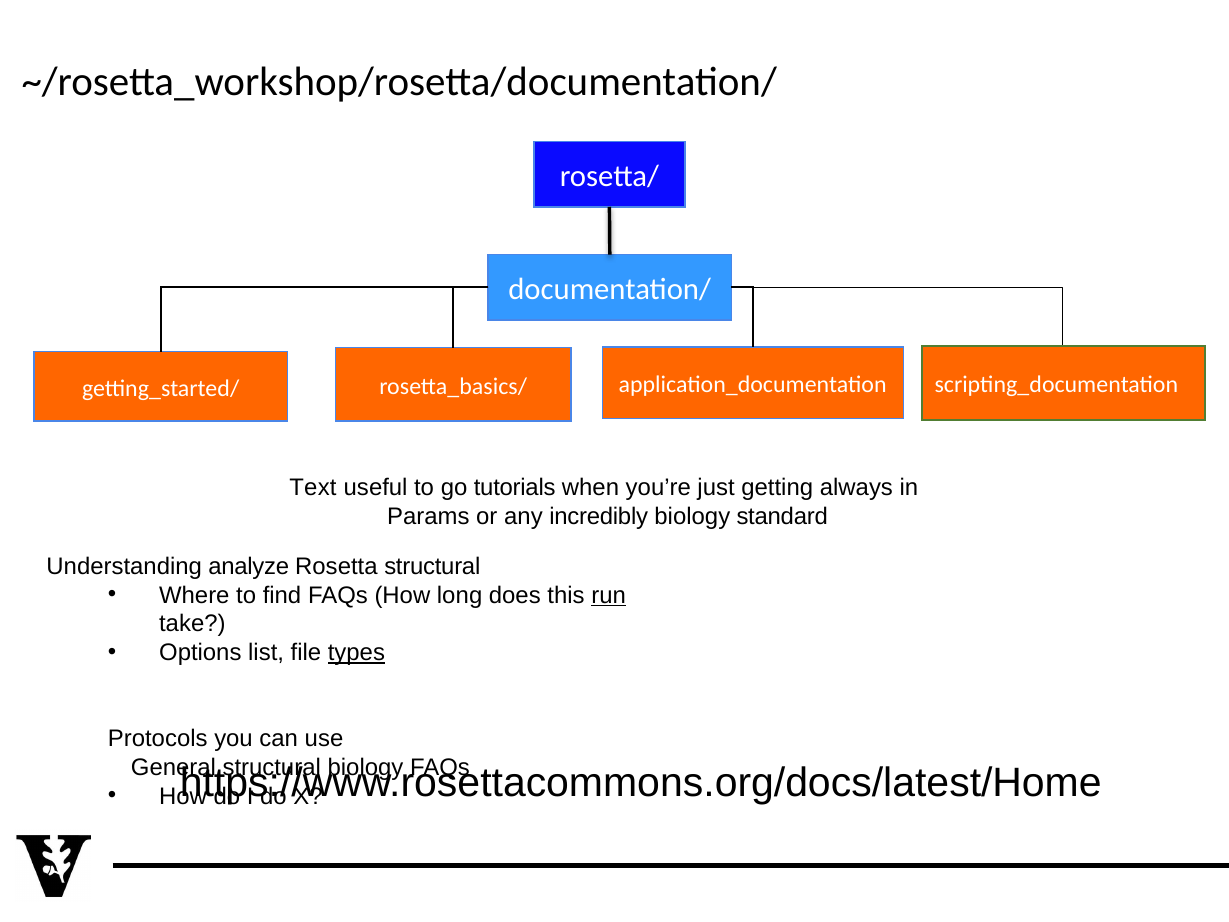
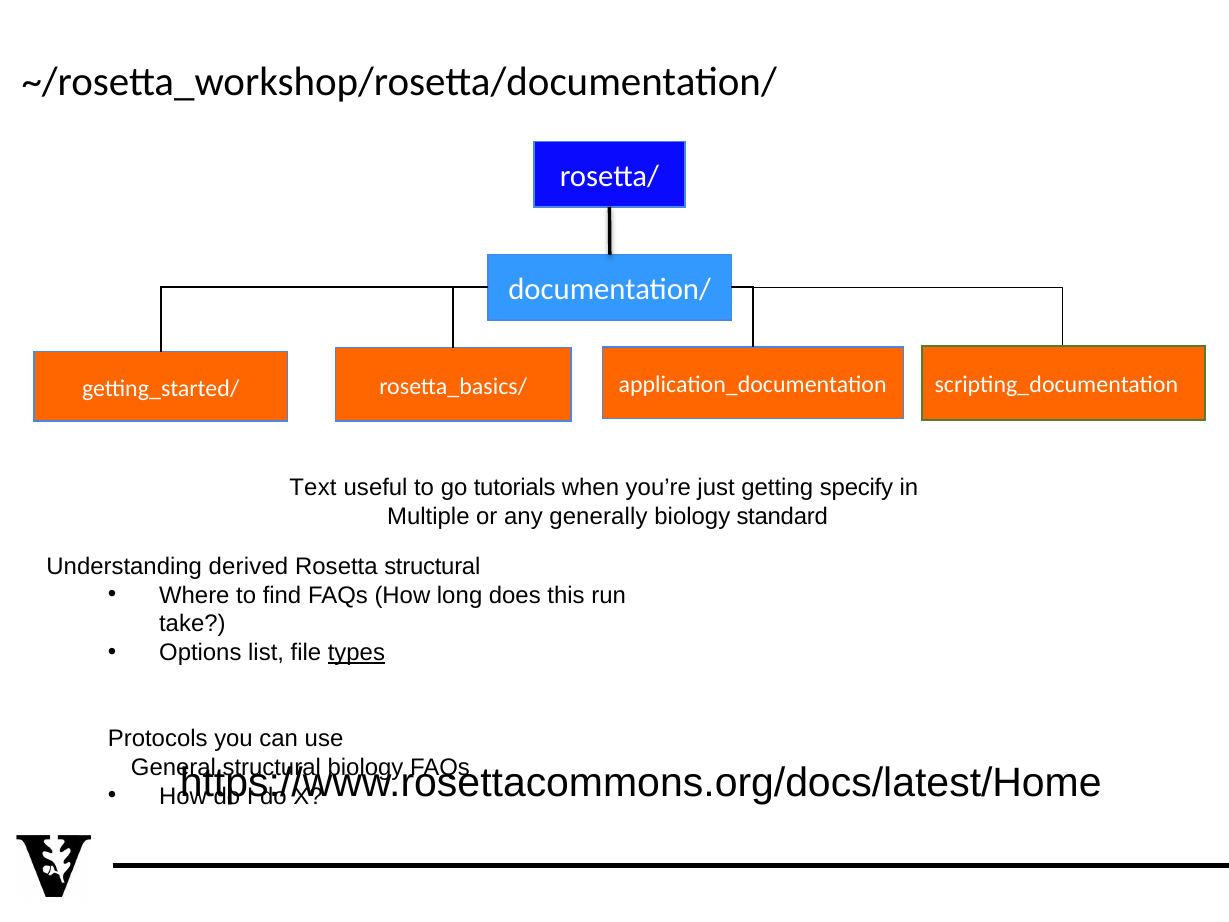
always: always -> specify (857, 487)
Params: Params -> Multiple (428, 516)
incredibly: incredibly -> generally (598, 516)
analyze: analyze -> derived (249, 567)
run underline: present -> none (609, 595)
